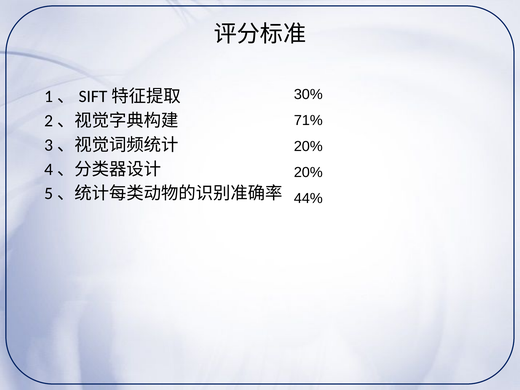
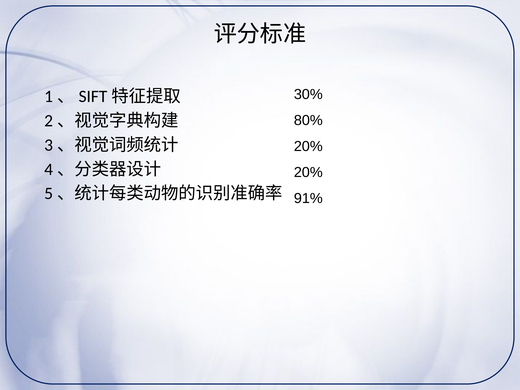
71%: 71% -> 80% (308, 121)
44%: 44% -> 91% (308, 199)
